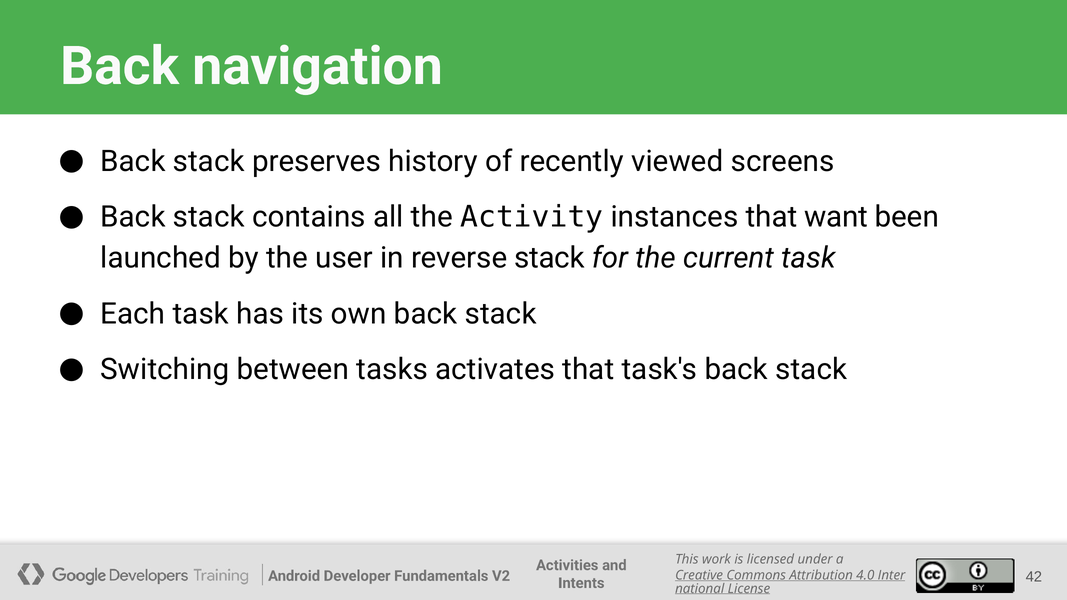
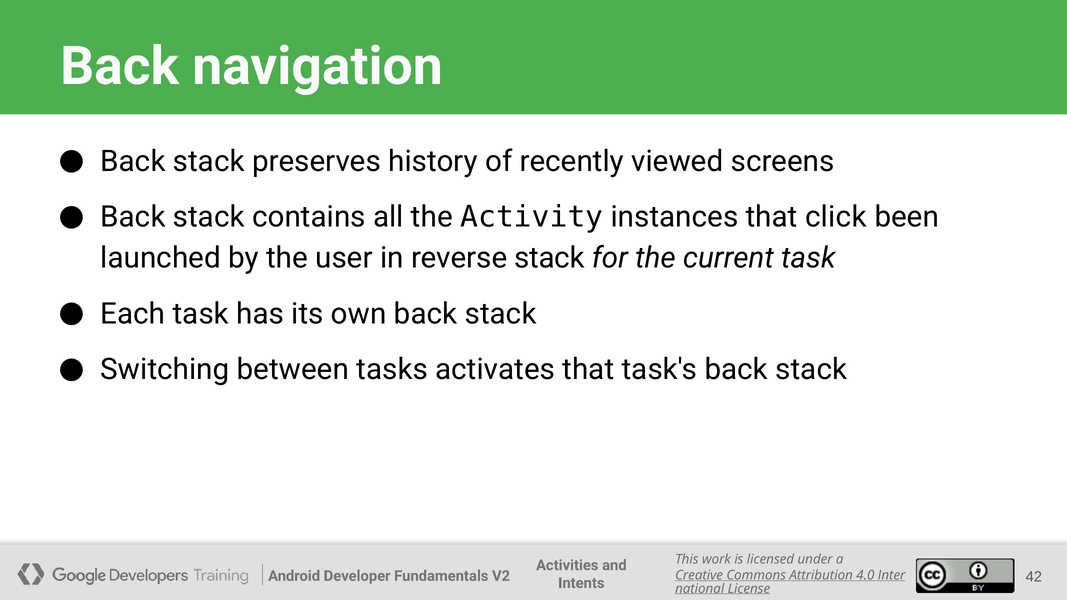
want: want -> click (836, 217)
